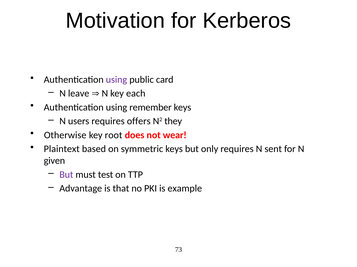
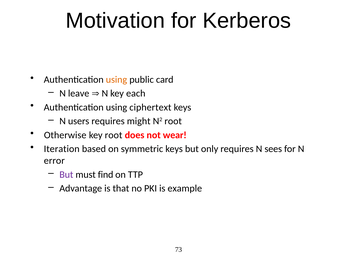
using colour: purple -> orange (116, 80)
remember: remember -> ciphertext (150, 108)
offers: offers -> might (139, 122)
N2 they: they -> root (173, 122)
Plaintext: Plaintext -> Iteration (62, 149)
sent: sent -> sees (273, 149)
given: given -> error (54, 161)
test: test -> find (106, 175)
